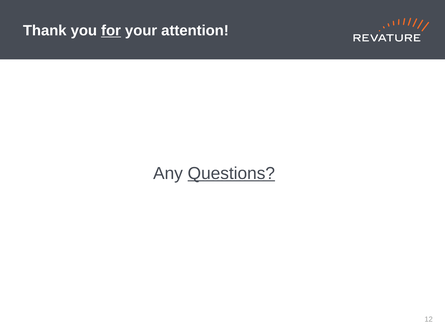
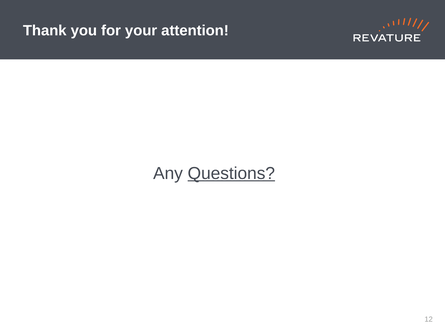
for underline: present -> none (111, 31)
